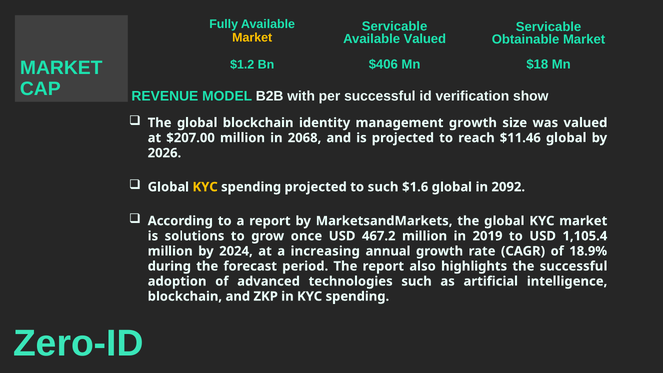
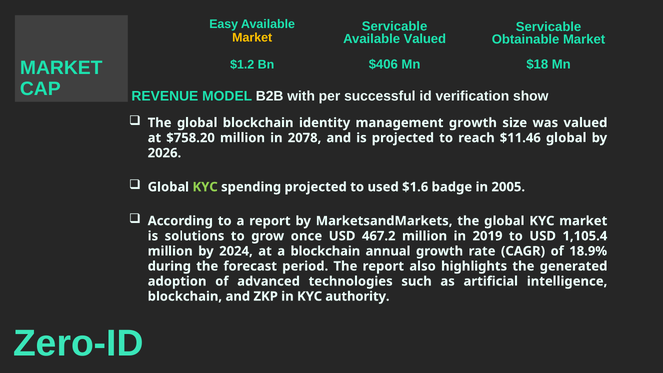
Fully: Fully -> Easy (224, 24)
$207.00: $207.00 -> $758.20 (191, 138)
2068: 2068 -> 2078 (305, 138)
KYC colour: yellow -> light green (205, 187)
to such: such -> used (383, 187)
$1.6 global: global -> badge (452, 187)
2092: 2092 -> 2005 (508, 187)
a increasing: increasing -> blockchain (325, 251)
the successful: successful -> generated (574, 266)
in KYC spending: spending -> authority (357, 296)
